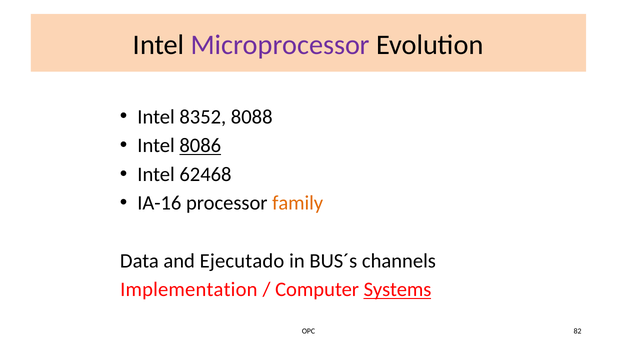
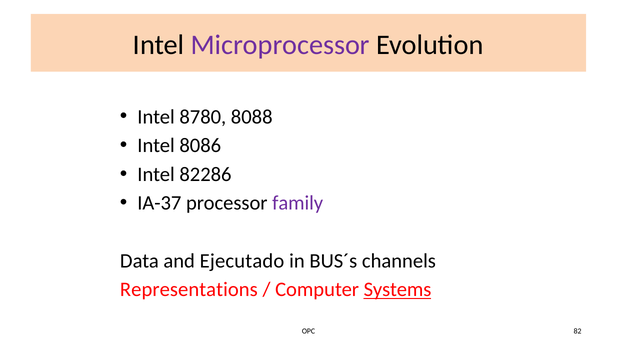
8352: 8352 -> 8780 (203, 117)
8086 underline: present -> none (200, 146)
62468: 62468 -> 82286 (205, 174)
IA-16: IA-16 -> IA-37 (159, 203)
family colour: orange -> purple (298, 203)
Implementation: Implementation -> Representations (189, 290)
